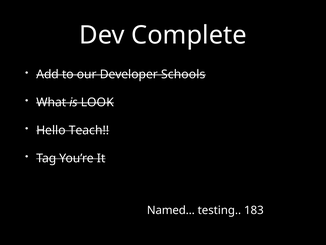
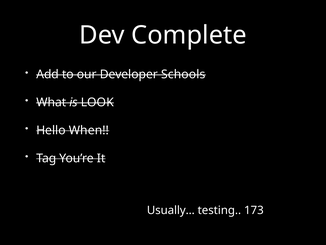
Teach: Teach -> When (89, 130)
Named…: Named… -> Usually… (171, 210)
183: 183 -> 173 (254, 210)
